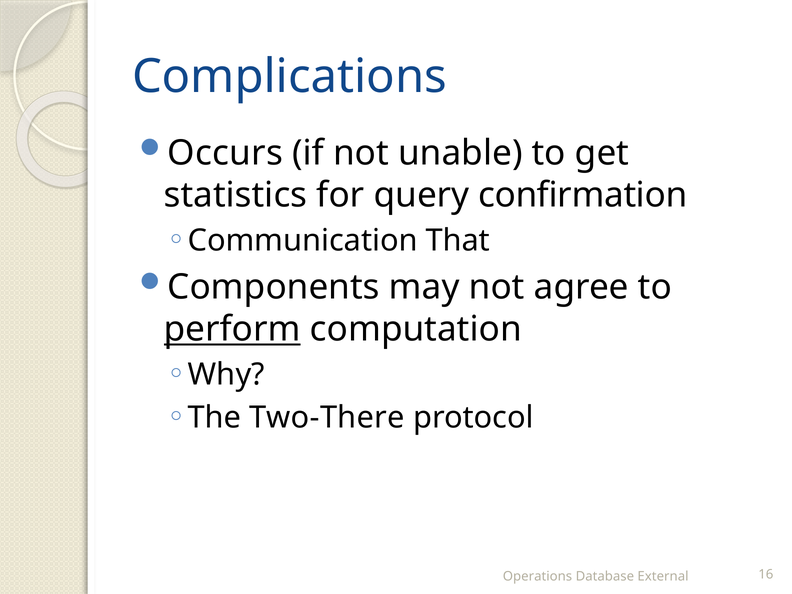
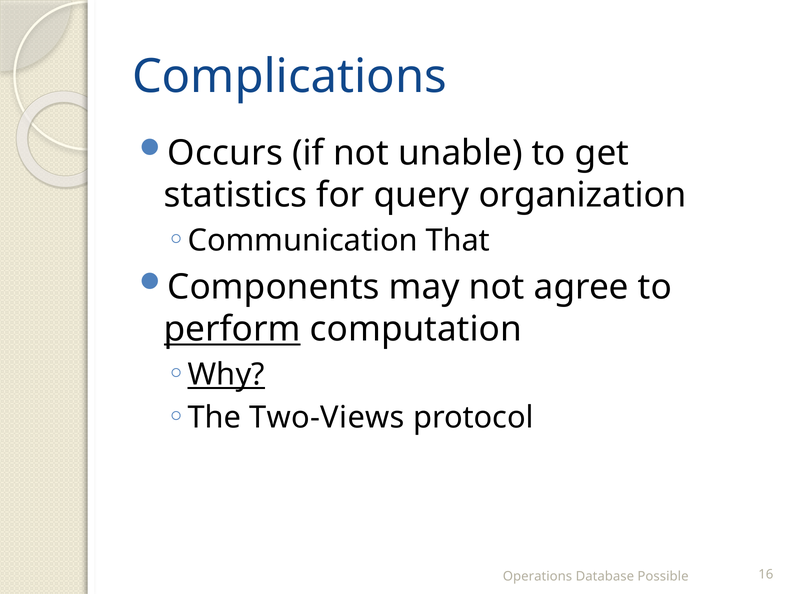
confirmation: confirmation -> organization (583, 195)
Why underline: none -> present (226, 375)
Two-There: Two-There -> Two-Views (327, 418)
External: External -> Possible (663, 576)
